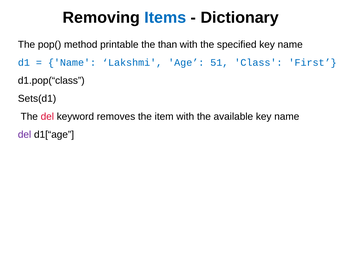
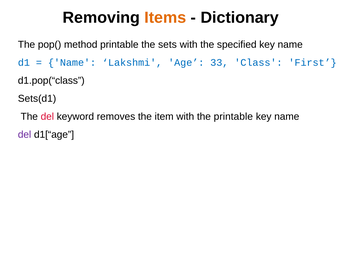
Items colour: blue -> orange (165, 18)
than: than -> sets (167, 44)
51: 51 -> 33 (219, 62)
the available: available -> printable (233, 116)
